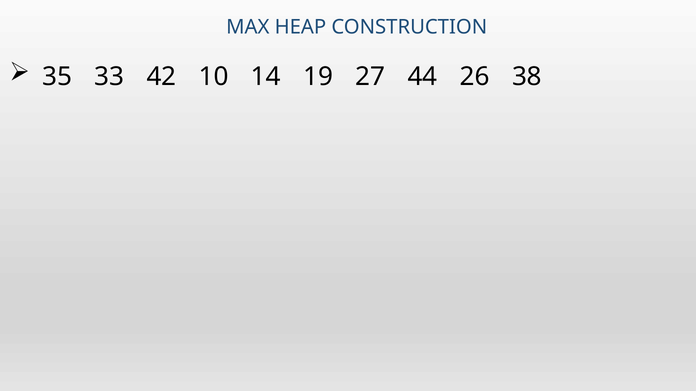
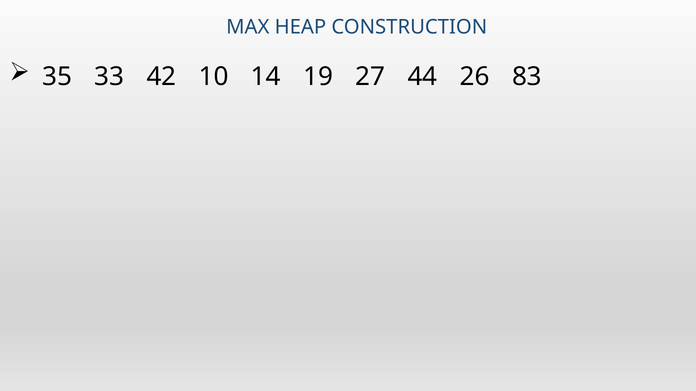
38: 38 -> 83 (527, 77)
